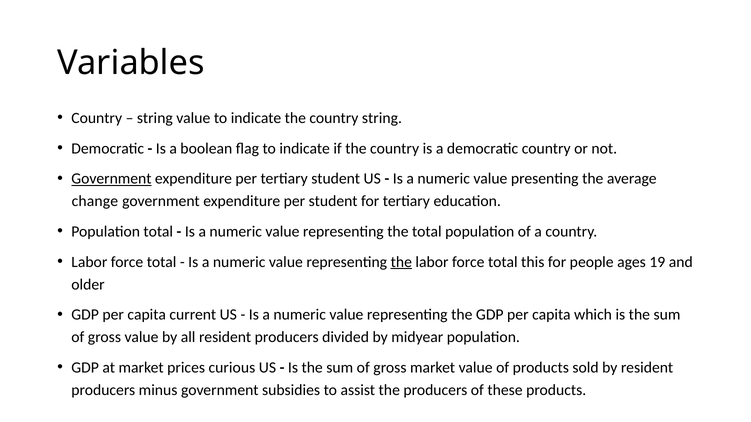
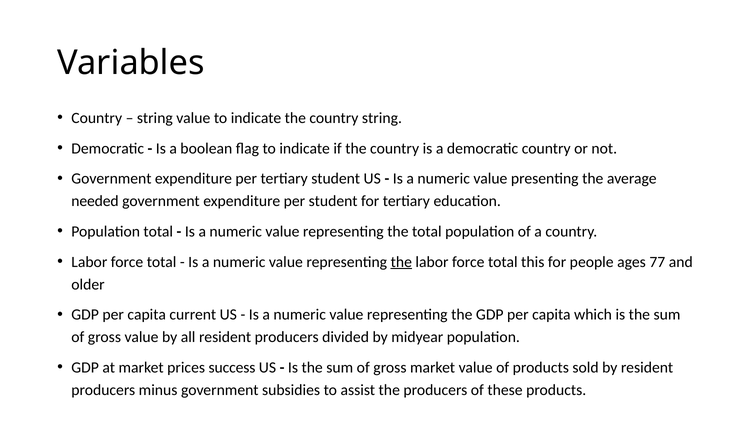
Government underline: present -> none (111, 179)
change: change -> needed (95, 202)
19: 19 -> 77 (657, 262)
curious: curious -> success (232, 368)
